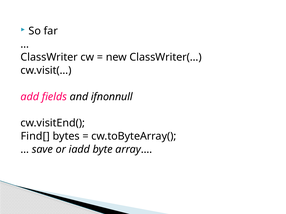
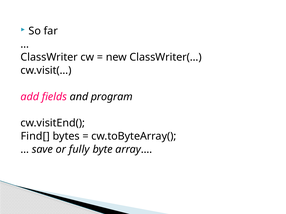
ifnonnull: ifnonnull -> program (112, 97)
iadd: iadd -> fully (79, 150)
